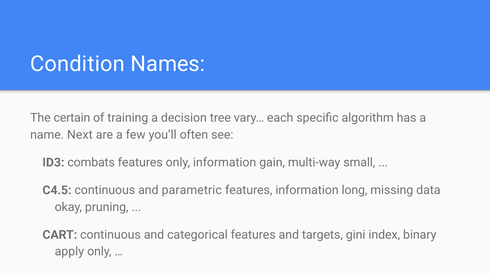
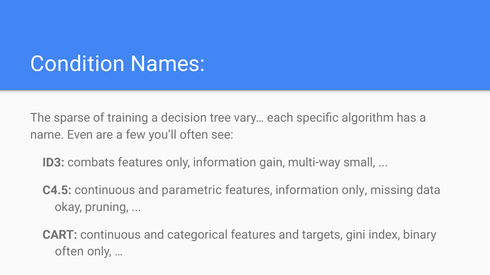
certain: certain -> sparse (72, 118)
Next: Next -> Even (80, 135)
information long: long -> only (354, 191)
apply: apply -> often (69, 252)
